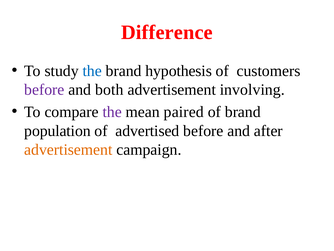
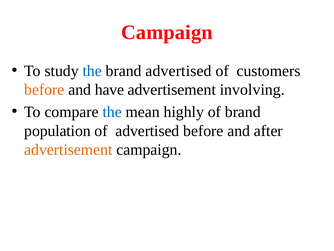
Difference: Difference -> Campaign (167, 32)
brand hypothesis: hypothesis -> advertised (179, 71)
before colour: purple -> orange (44, 90)
both: both -> have (109, 90)
the colour: purple -> blue (112, 112)
paired: paired -> highly (184, 112)
